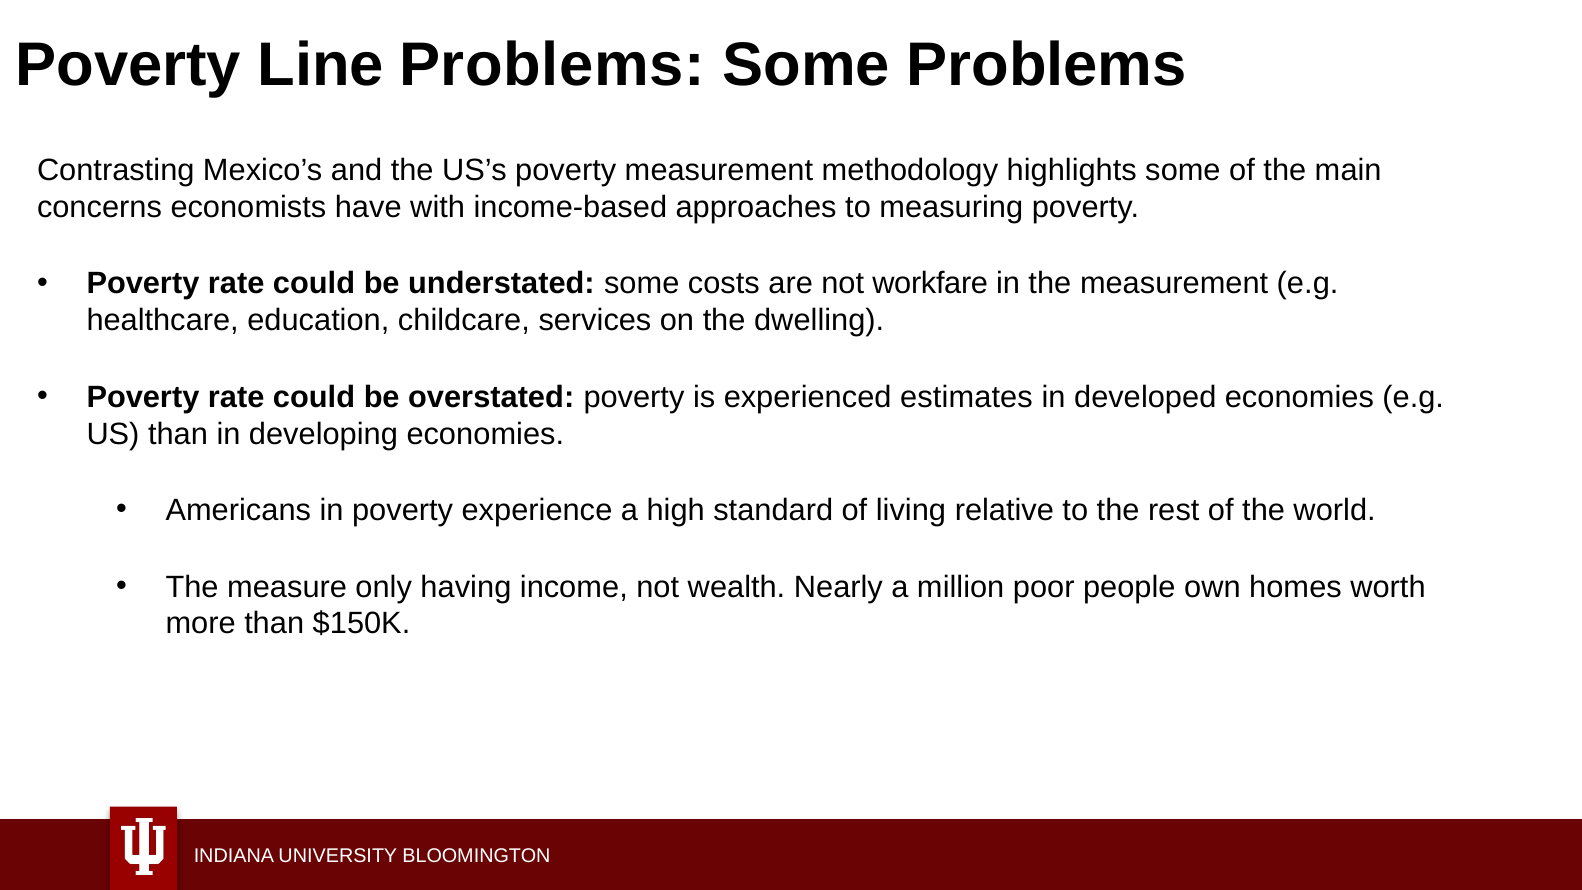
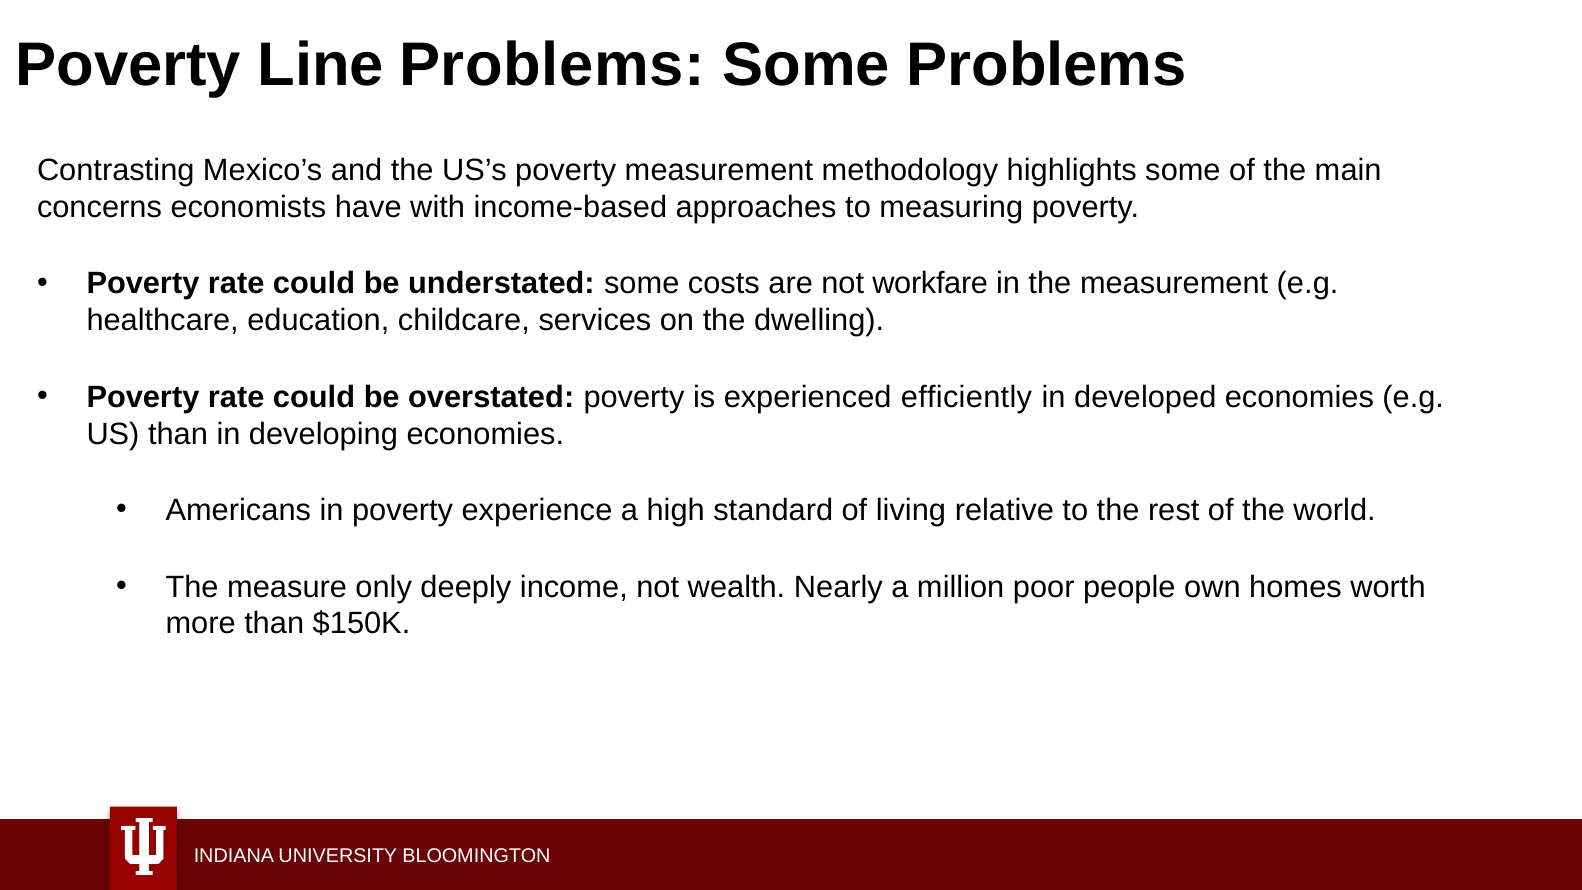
estimates: estimates -> efficiently (966, 397)
having: having -> deeply (466, 587)
